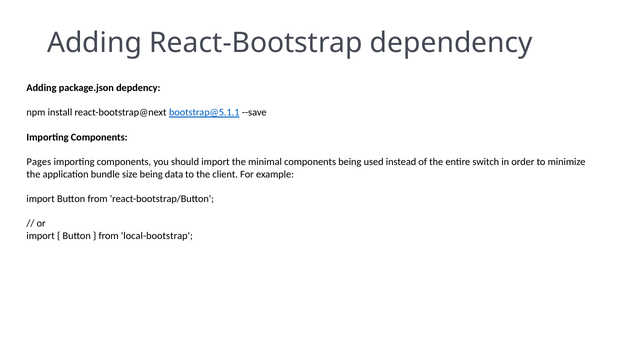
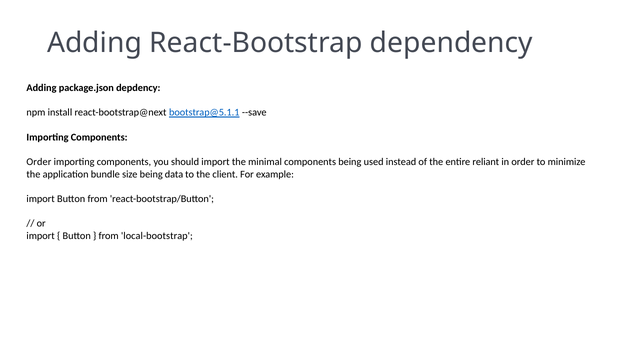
Pages: Pages -> Order (39, 162)
switch: switch -> reliant (486, 162)
